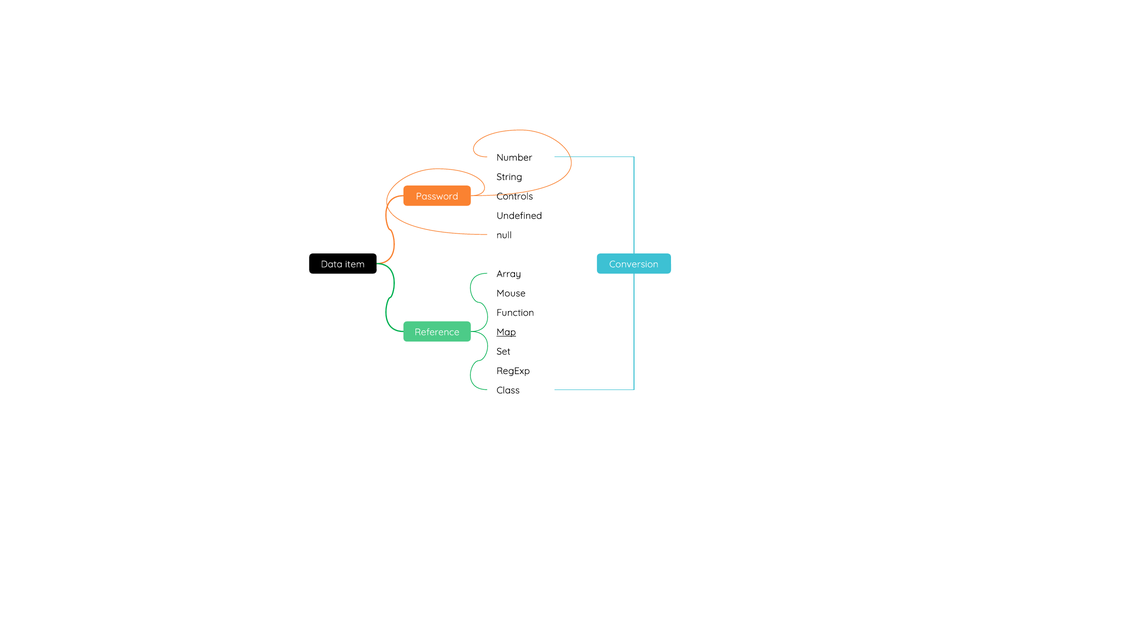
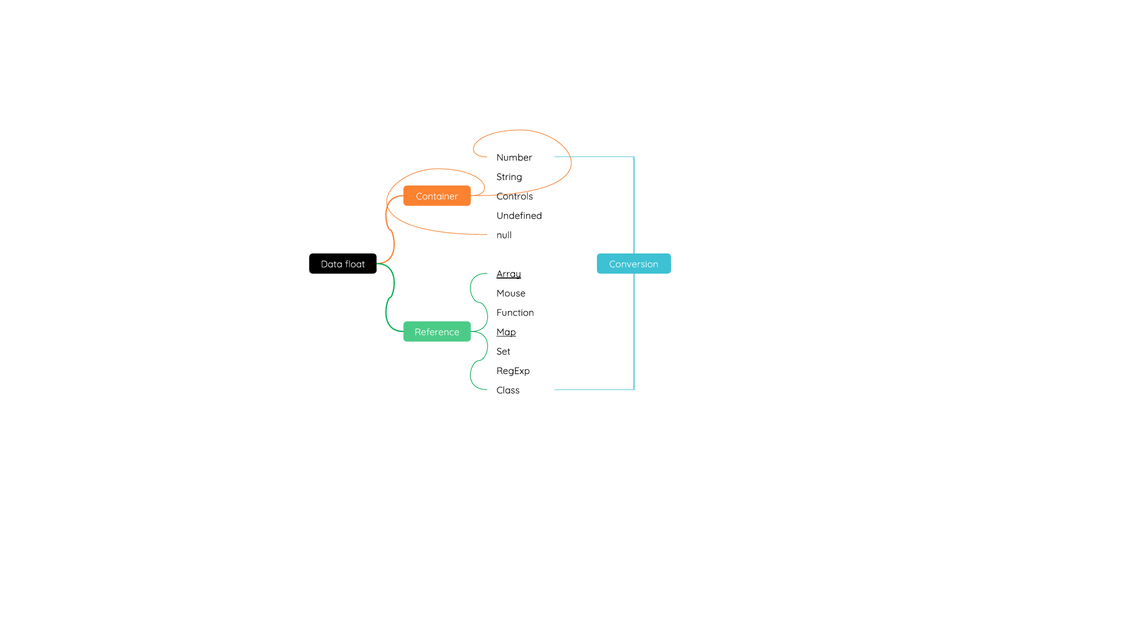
Password: Password -> Container (437, 196)
item: item -> float (355, 264)
Array underline: none -> present (509, 274)
